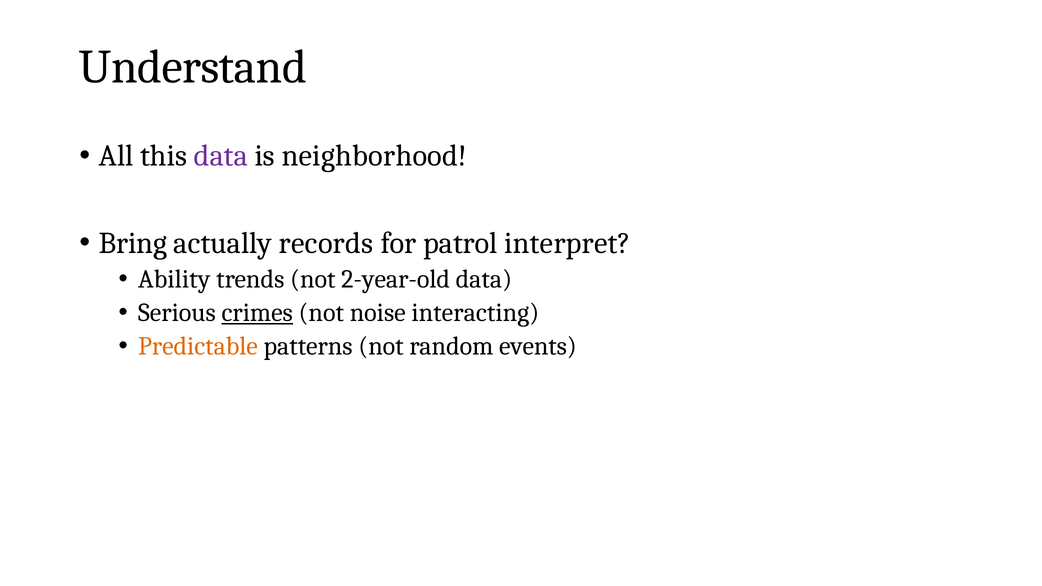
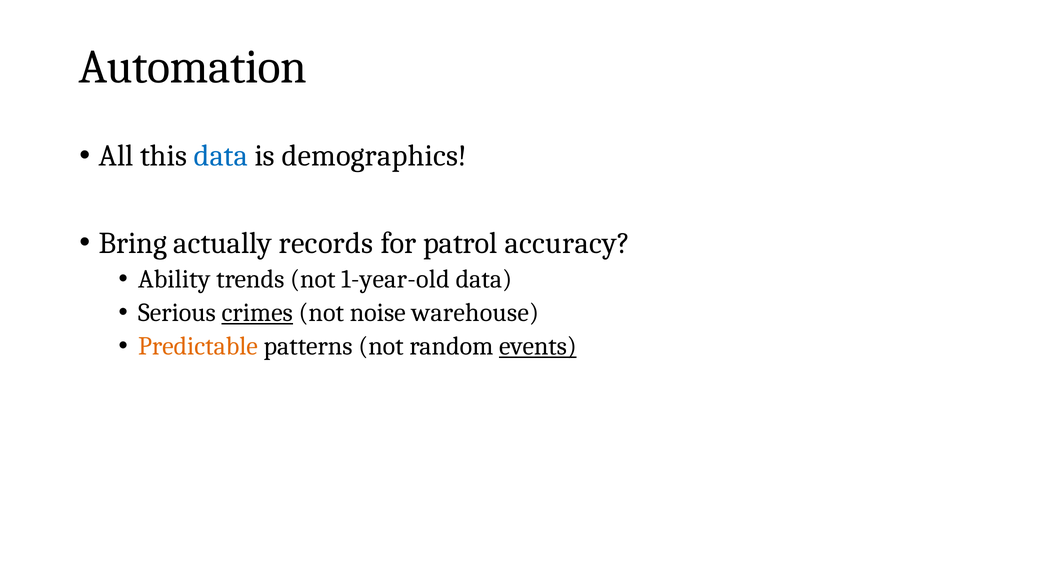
Understand: Understand -> Automation (193, 67)
data colour: purple -> blue (221, 156)
neighborhood: neighborhood -> demographics (374, 156)
interpret: interpret -> accuracy (567, 243)
2-year-old: 2-year-old -> 1-year-old (395, 279)
interacting: interacting -> warehouse (475, 313)
events underline: none -> present (538, 346)
